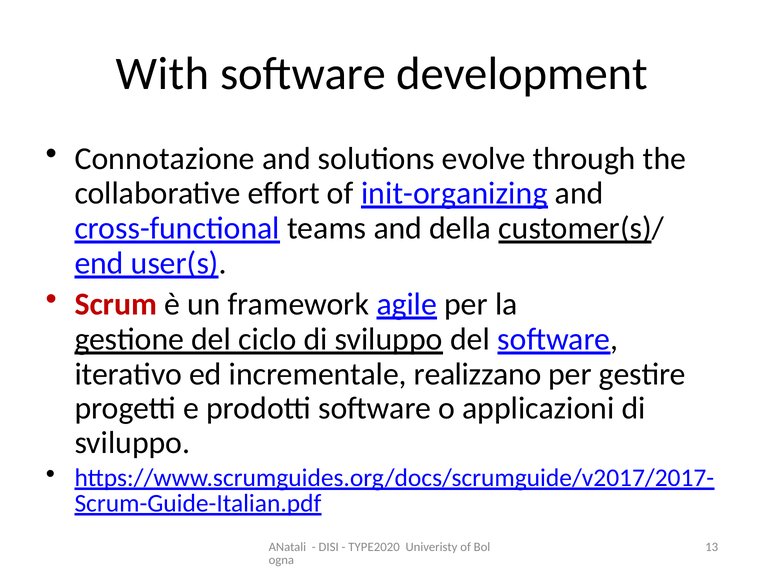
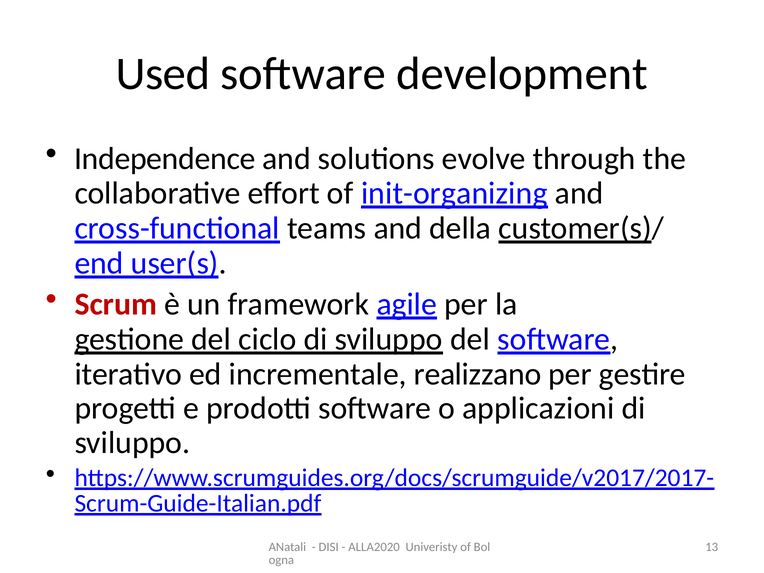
With: With -> Used (163, 74)
Connotazione: Connotazione -> Independence (165, 159)
TYPE2020: TYPE2020 -> ALLA2020 (374, 547)
